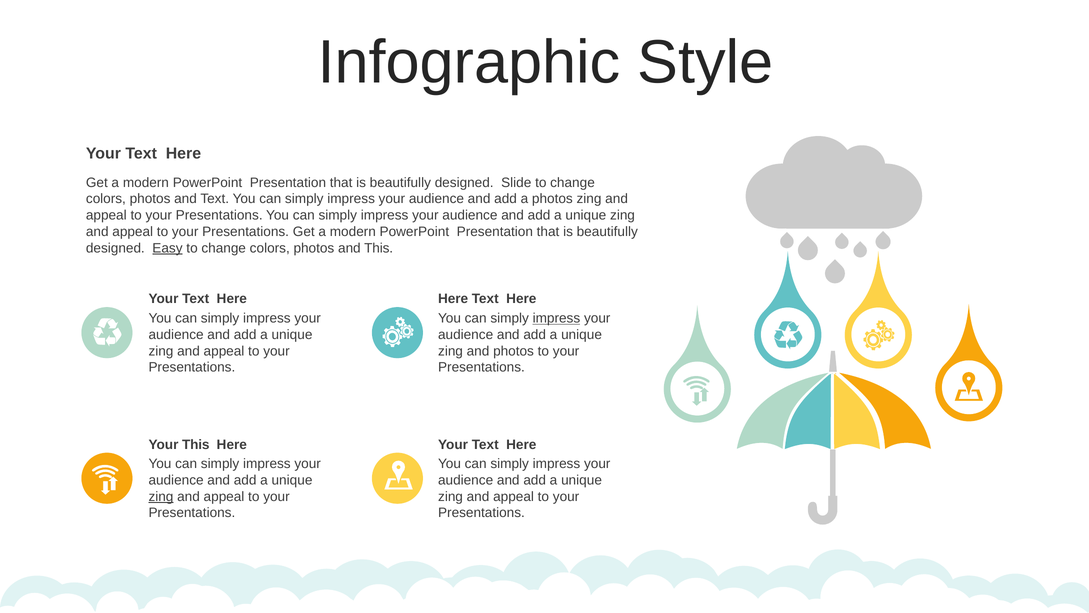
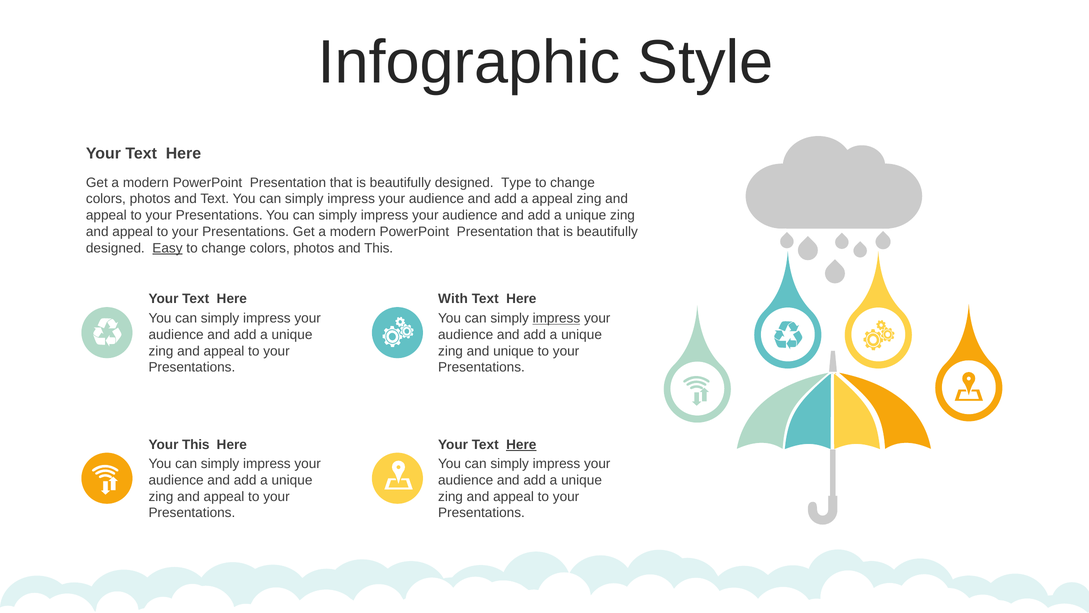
Slide: Slide -> Type (516, 182)
a photos: photos -> appeal (552, 199)
Here: Here -> With (453, 299)
and photos: photos -> unique (514, 351)
Here underline: none -> present (521, 444)
zing underline: present -> none (161, 496)
